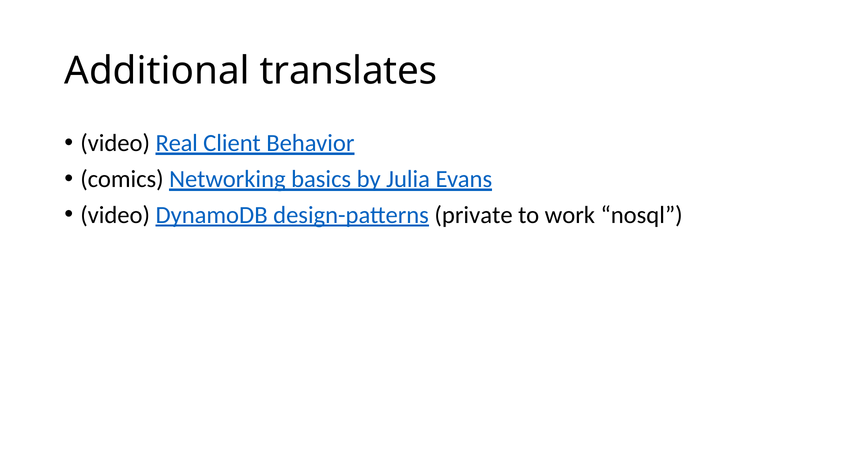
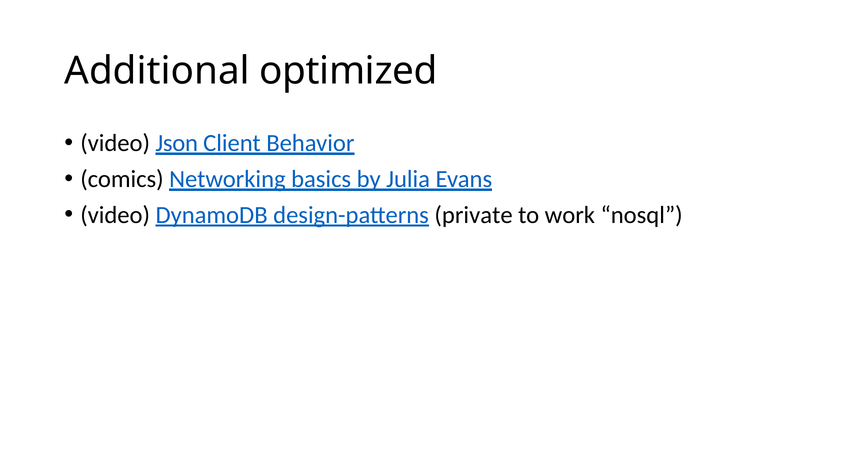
translates: translates -> optimized (348, 71)
Real: Real -> Json (177, 143)
